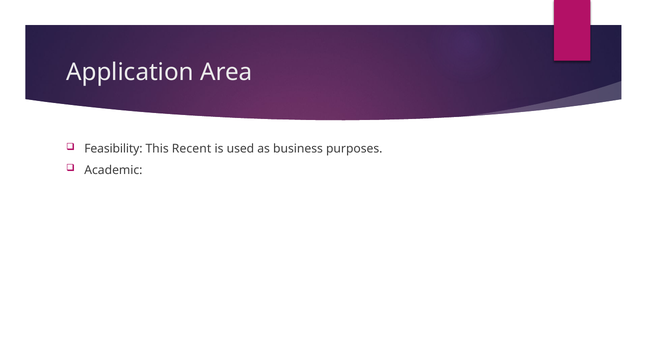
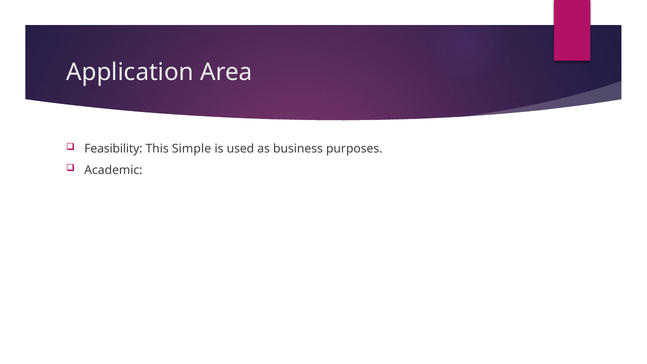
Recent: Recent -> Simple (192, 149)
